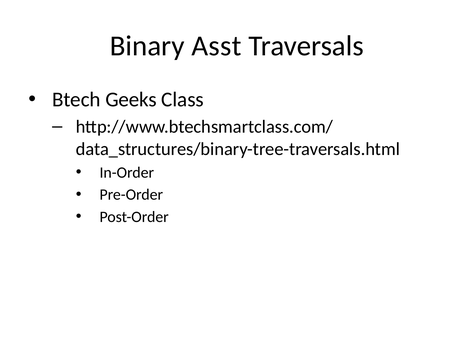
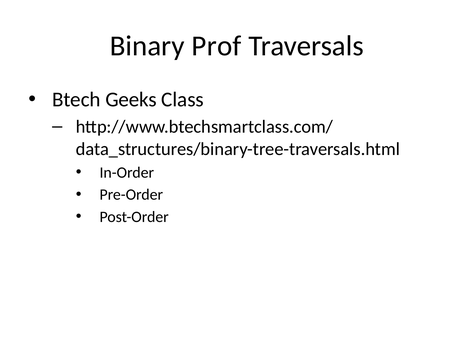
Asst: Asst -> Prof (216, 46)
